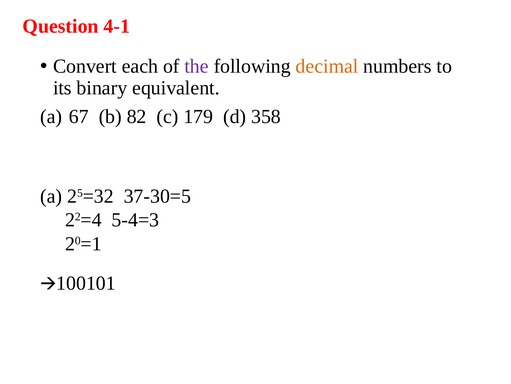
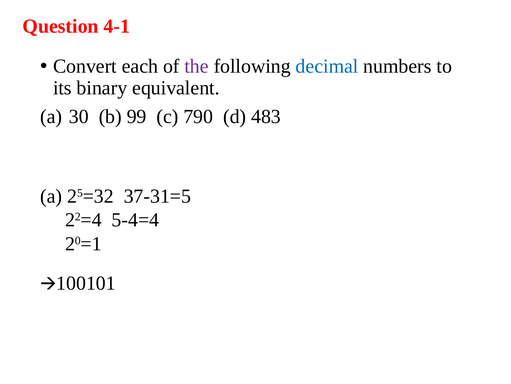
decimal colour: orange -> blue (327, 66)
67: 67 -> 30 (79, 116)
82: 82 -> 99 (137, 116)
179: 179 -> 790 (198, 116)
358: 358 -> 483 (266, 116)
37-30=5: 37-30=5 -> 37-31=5 (157, 196)
5-4=3: 5-4=3 -> 5-4=4 (135, 220)
